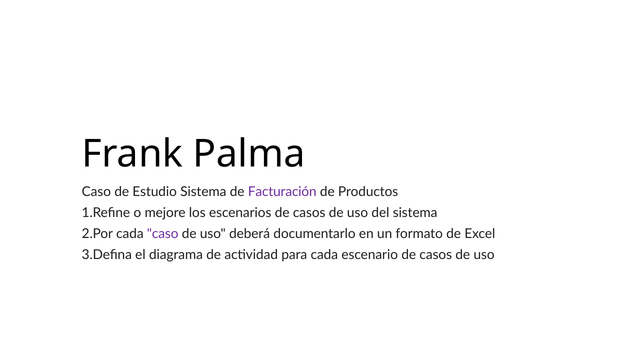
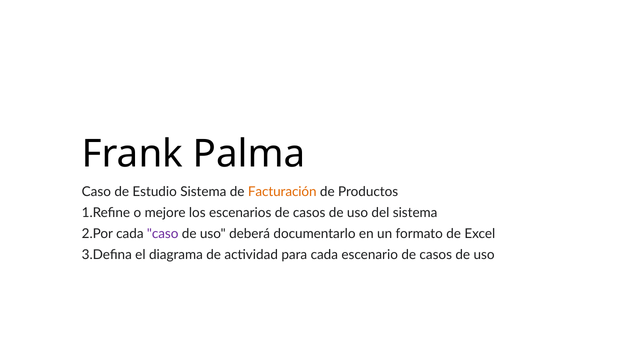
Facturación colour: purple -> orange (282, 192)
